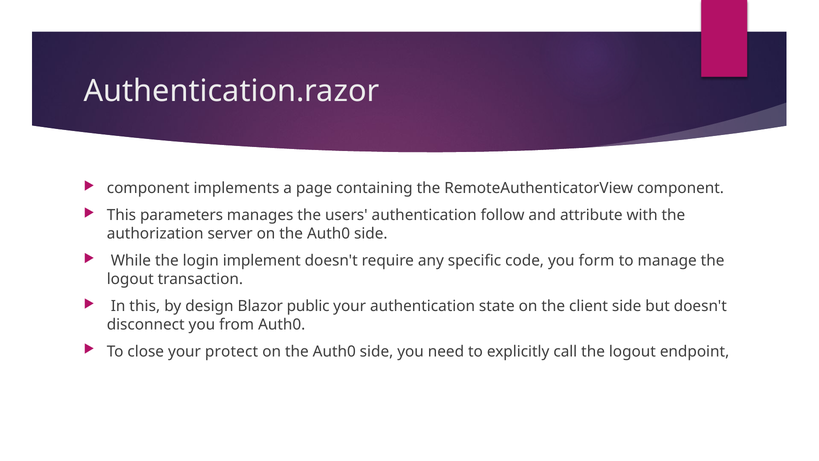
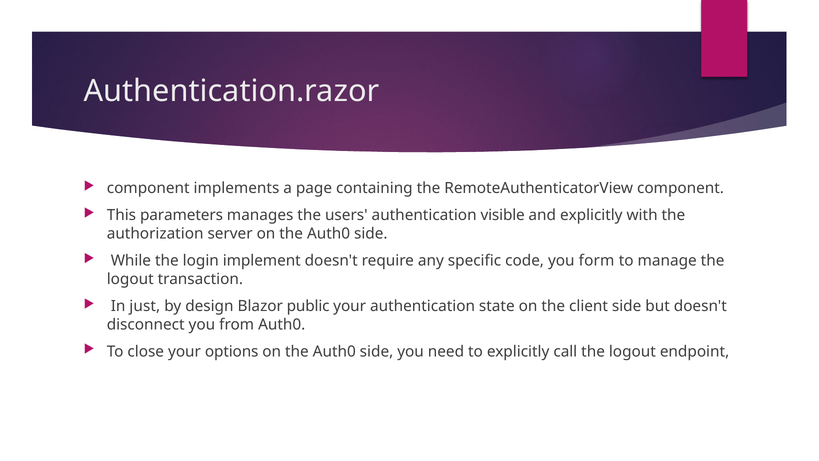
follow: follow -> visible (503, 215)
and attribute: attribute -> explicitly (591, 215)
In this: this -> just (145, 306)
protect: protect -> options (232, 351)
